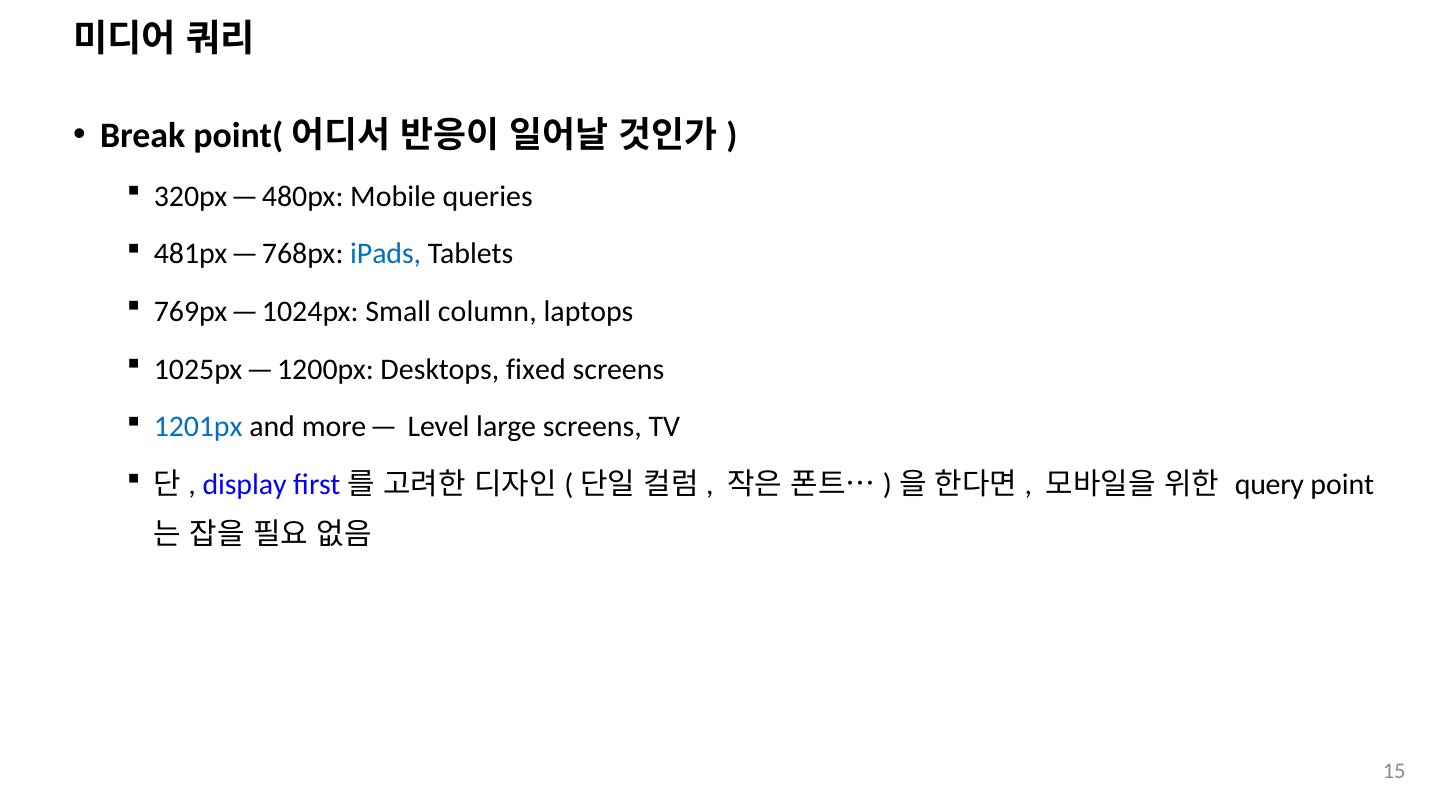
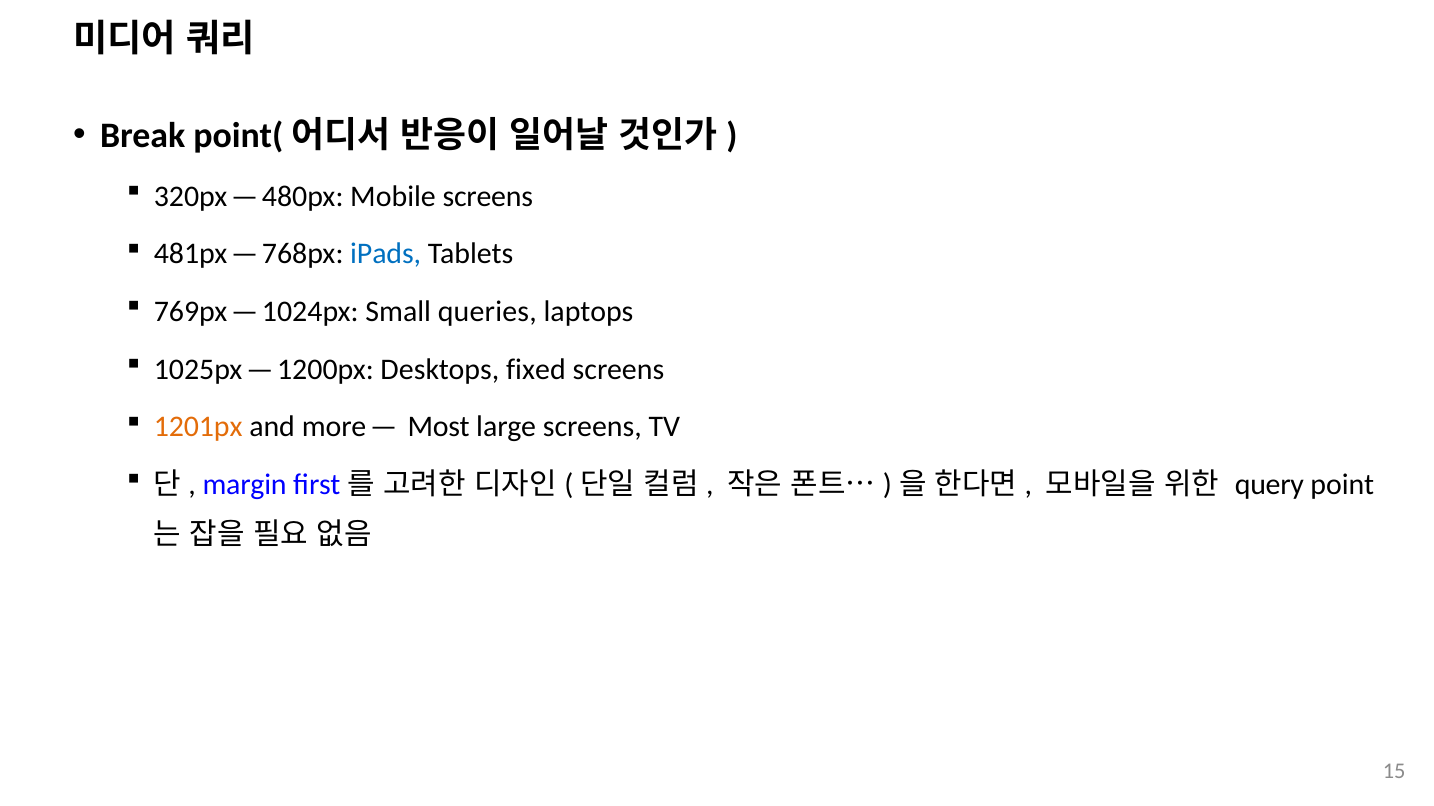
Mobile queries: queries -> screens (488, 197)
column: column -> queries (487, 312)
1201px colour: blue -> orange (198, 427)
Level: Level -> Most (439, 427)
display: display -> margin (245, 485)
